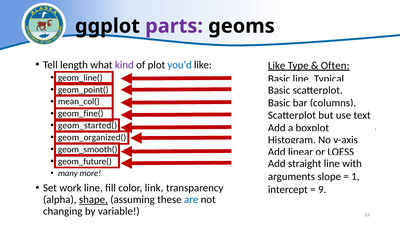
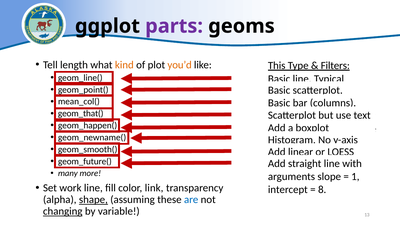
kind colour: purple -> orange (124, 65)
you’d colour: blue -> orange (180, 65)
Like: Like -> This (277, 66)
Often: Often -> Filters (335, 66)
geom_fine(: geom_fine( -> geom_that( (81, 114)
geom_started(: geom_started( -> geom_happen( (88, 126)
geom_organized(: geom_organized( -> geom_newname( (92, 138)
9: 9 -> 8 (322, 190)
changing underline: none -> present (63, 211)
